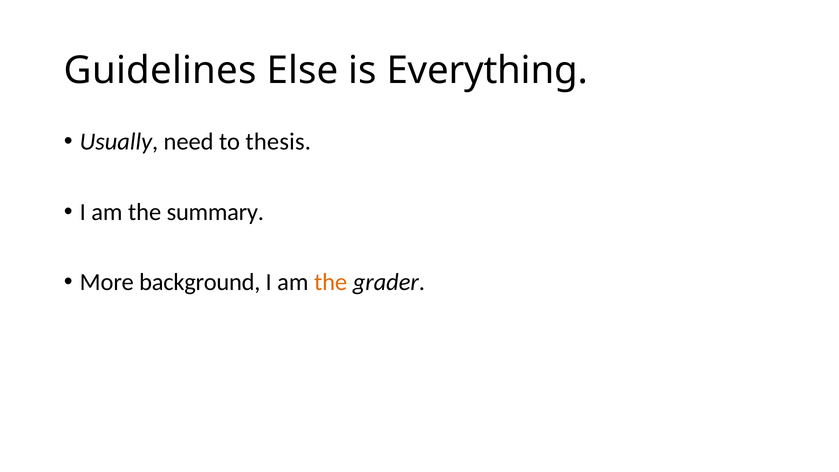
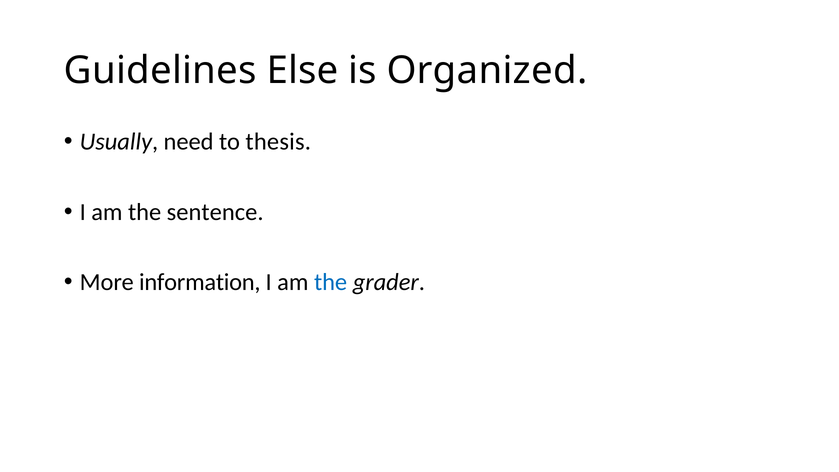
Everything: Everything -> Organized (487, 70)
summary: summary -> sentence (215, 212)
background: background -> information (200, 282)
the colour: orange -> blue (331, 282)
